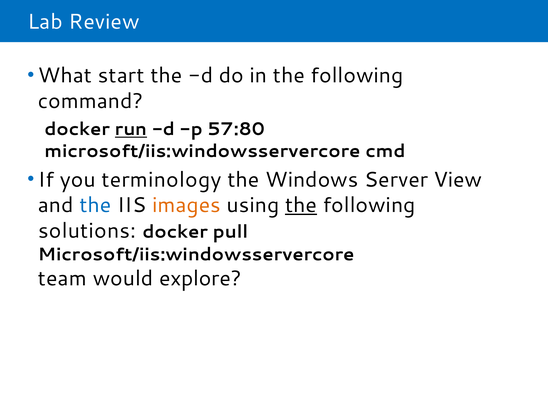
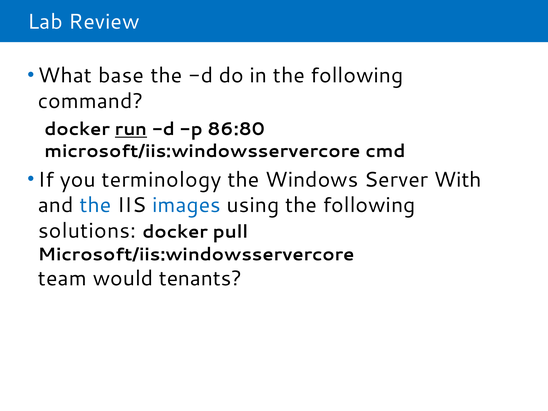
start: start -> base (121, 75)
57:80: 57:80 -> 86:80 (236, 129)
View: View -> With (458, 180)
images colour: orange -> blue (186, 205)
the underline: present -> none (301, 205)
explore: explore -> tenants (200, 278)
